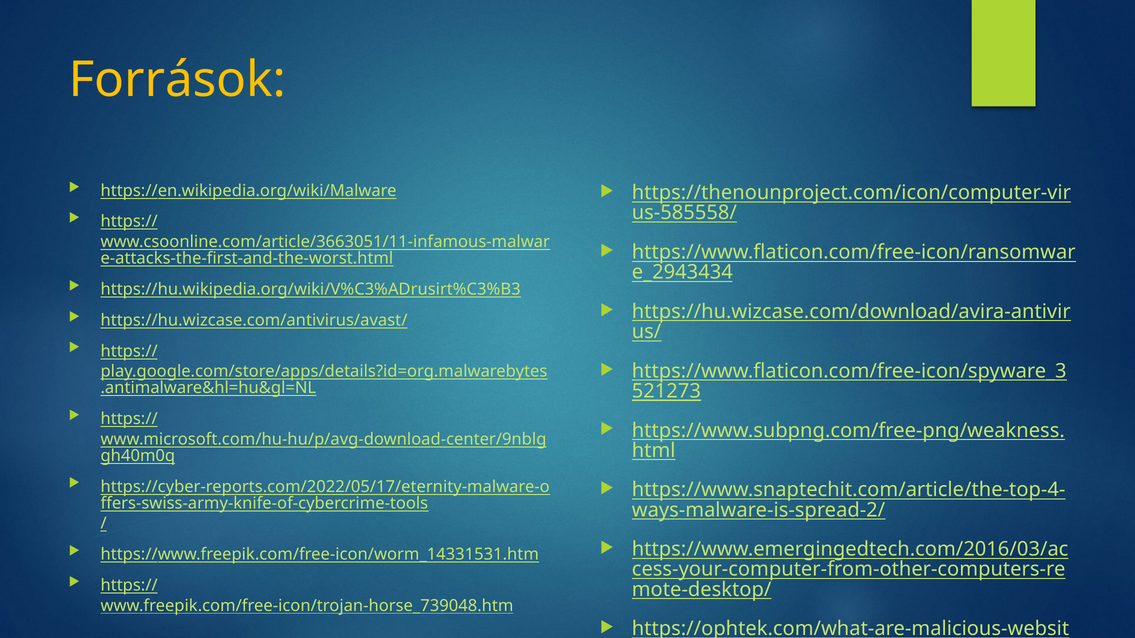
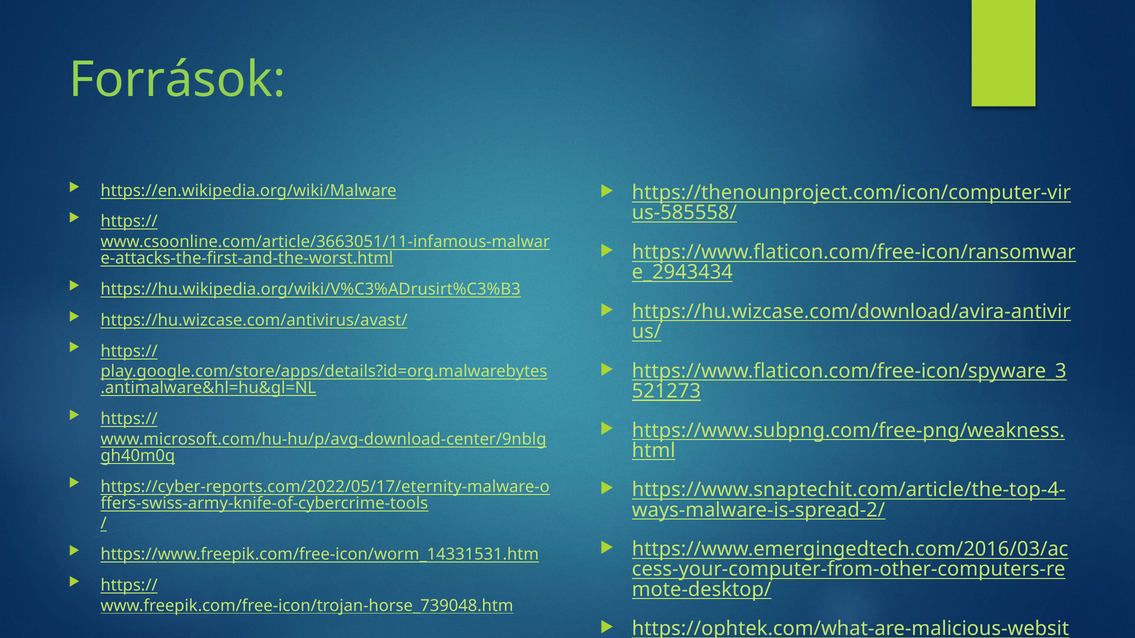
Források colour: yellow -> light green (177, 80)
